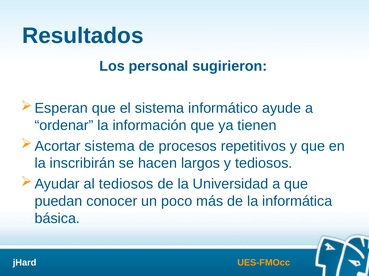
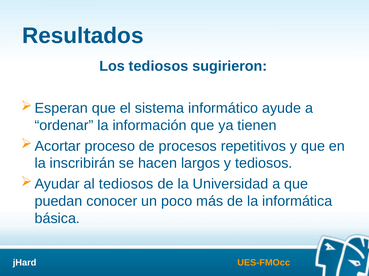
Los personal: personal -> tediosos (159, 66)
sistema: sistema -> proceso (110, 146)
